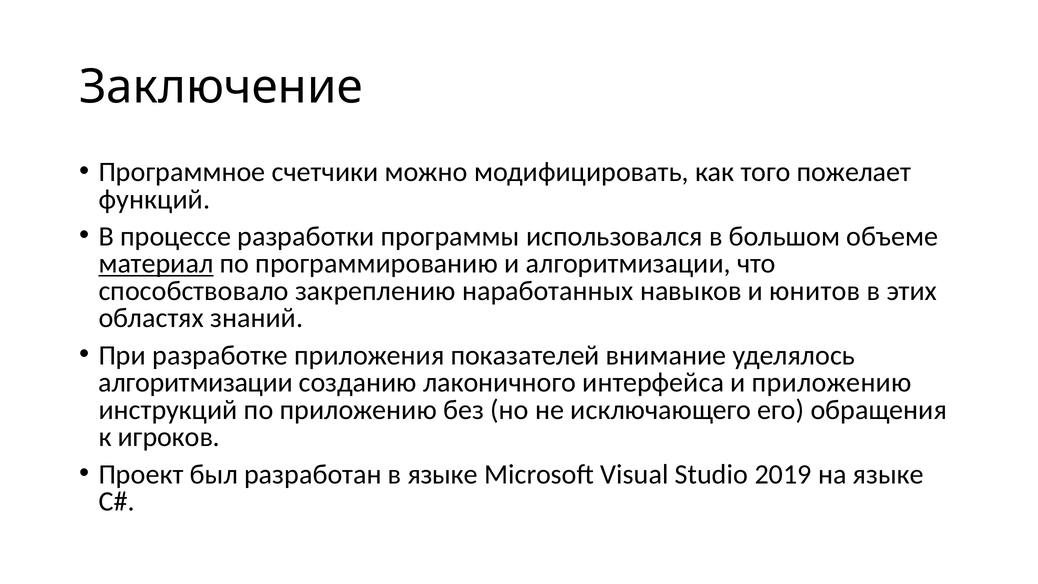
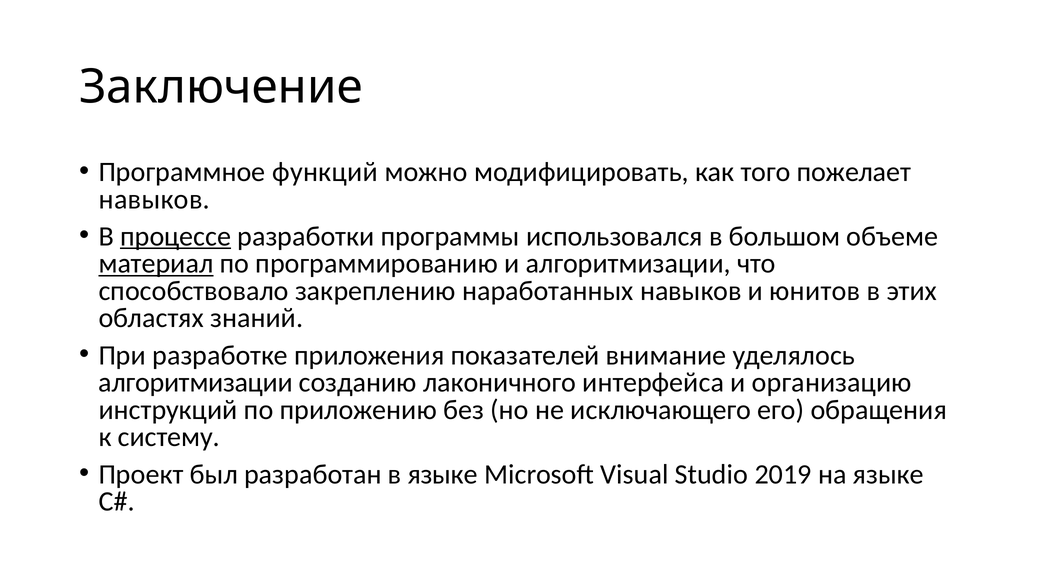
счетчики: счетчики -> функций (325, 172)
функций: функций -> навыков (154, 199)
процессе underline: none -> present (176, 236)
и приложению: приложению -> организацию (832, 382)
игроков: игроков -> систему (169, 437)
